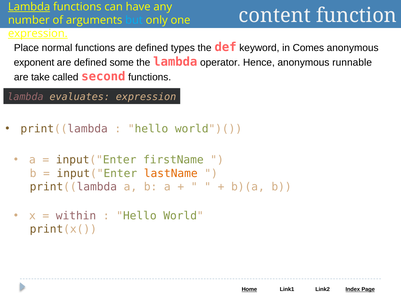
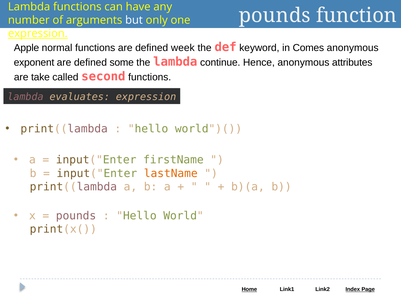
Lambda underline: present -> none (29, 7)
content: content -> pounds (275, 15)
but colour: light blue -> white (134, 20)
Place: Place -> Apple (27, 48)
types: types -> week (183, 48)
operator: operator -> continue (220, 62)
runnable: runnable -> attributes (352, 62)
within: within -> pounds (76, 216)
